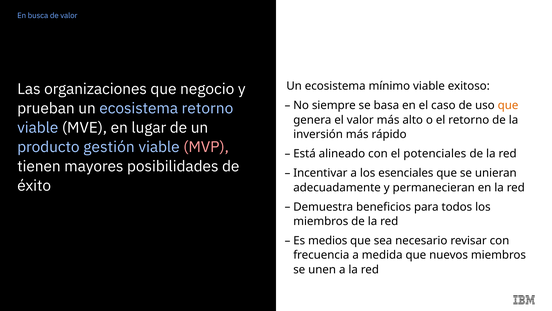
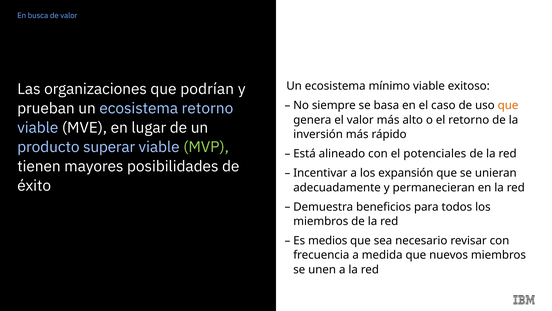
negocio: negocio -> podrían (207, 89)
gestión: gestión -> superar (109, 147)
MVP colour: pink -> light green (206, 147)
esenciales: esenciales -> expansión (406, 173)
